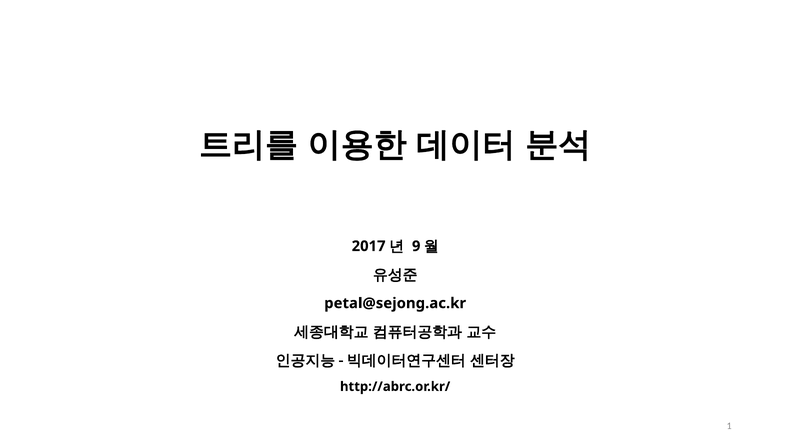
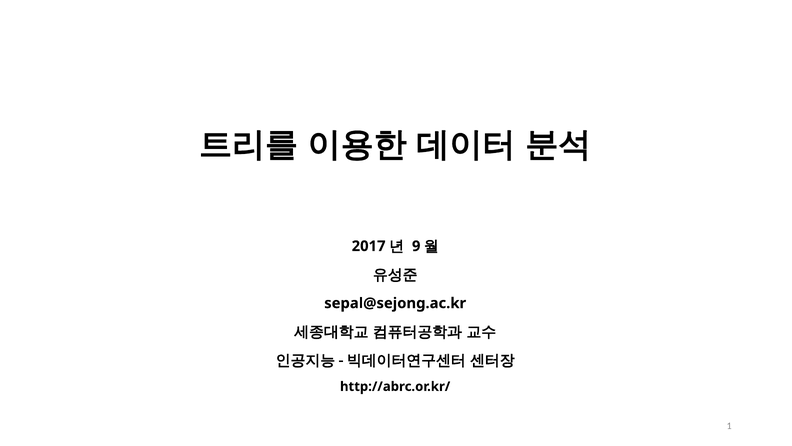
petal@sejong.ac.kr: petal@sejong.ac.kr -> sepal@sejong.ac.kr (395, 303)
